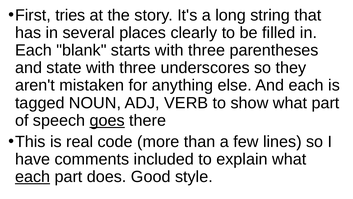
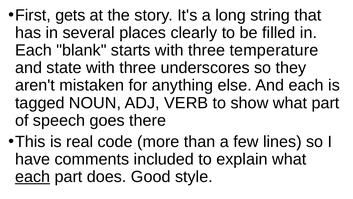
tries: tries -> gets (70, 15)
parentheses: parentheses -> temperature (274, 50)
goes underline: present -> none (107, 120)
